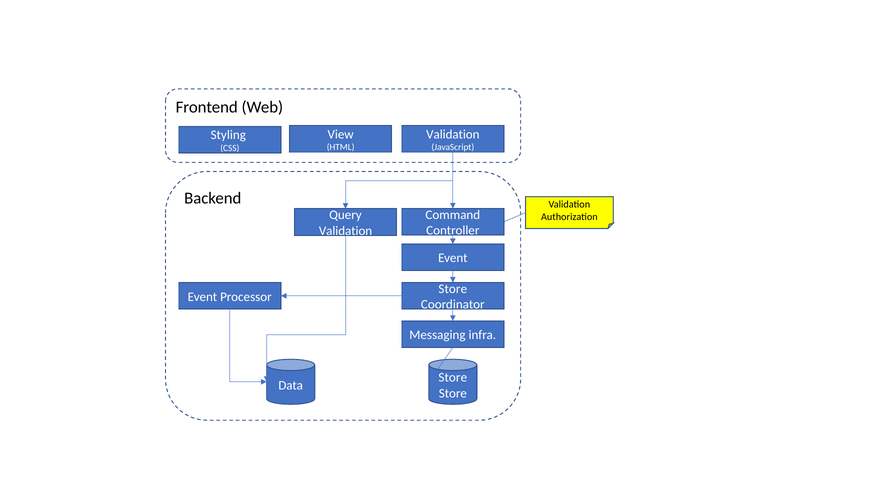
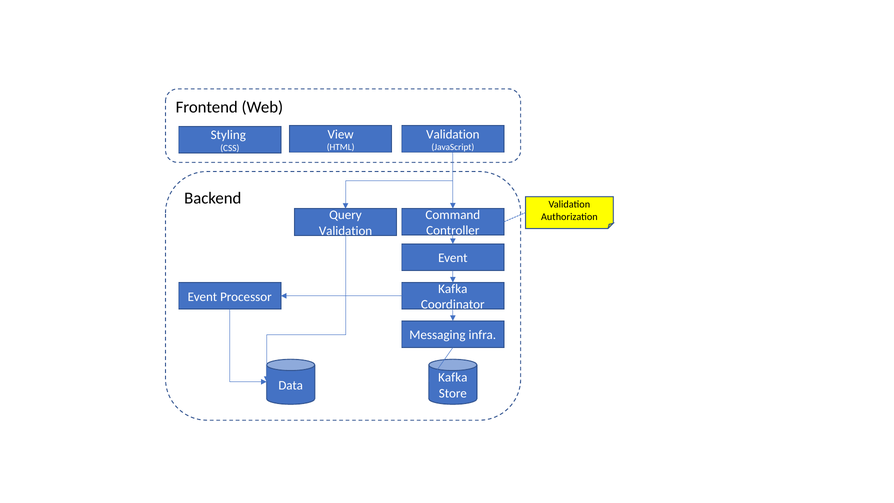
Store: Store -> Kafka (453, 289)
Store: Store -> Kafka (453, 378)
